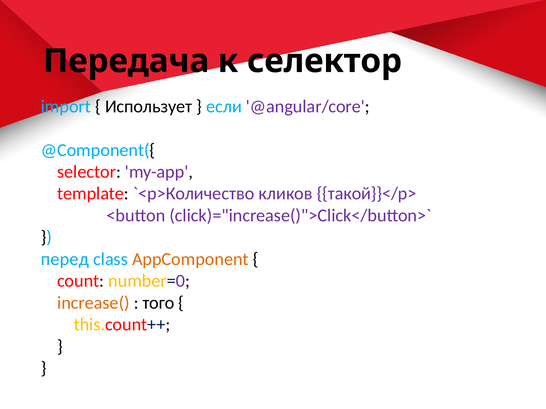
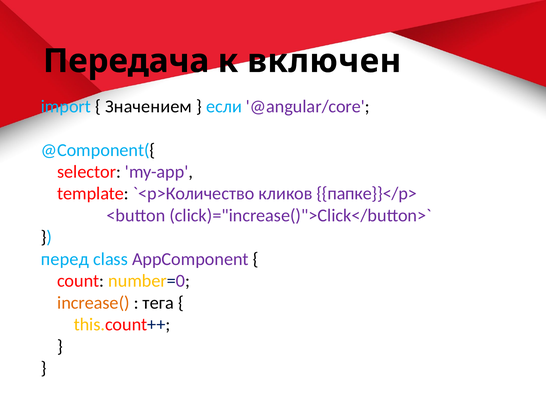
селектор: селектор -> включен (324, 61)
Использует: Использует -> Значением (148, 107)
такой}}</p>: такой}}</p> -> папке}}</p> (367, 194)
AppComponent colour: orange -> purple (190, 259)
того: того -> тега (158, 303)
